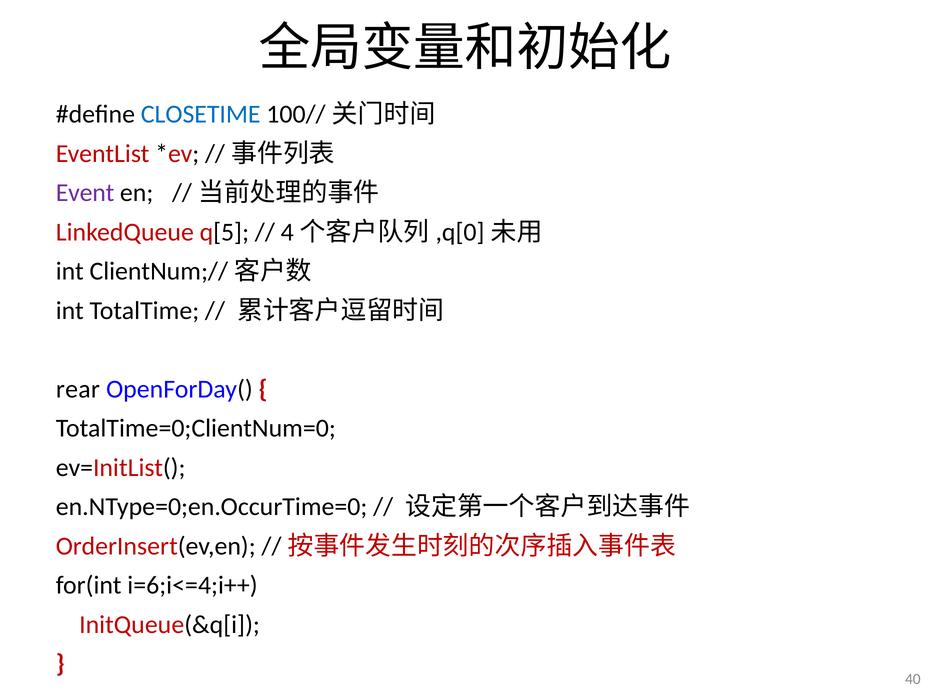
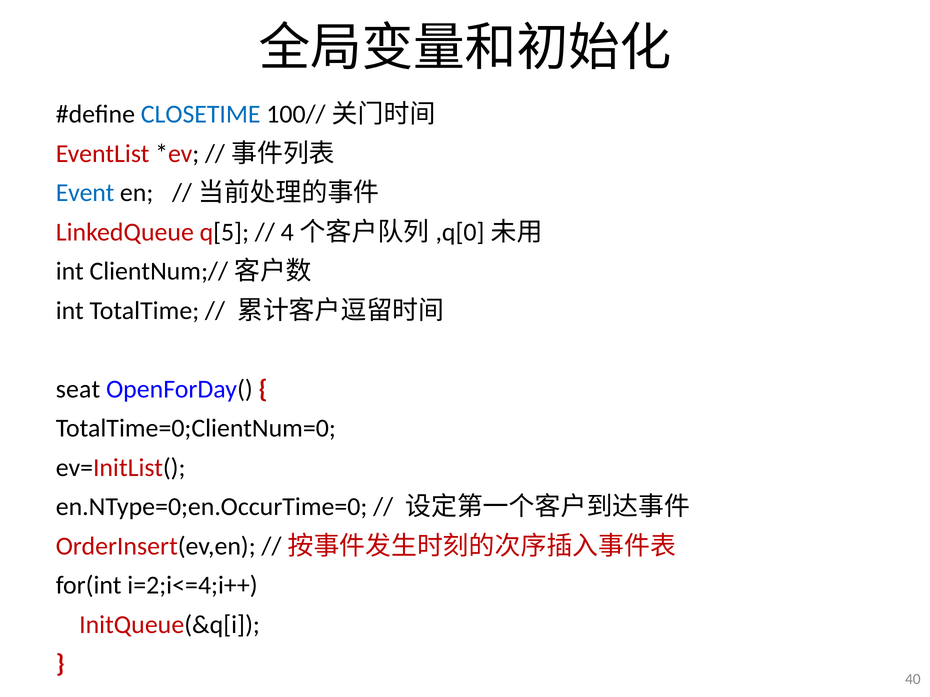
Event colour: purple -> blue (85, 193)
rear: rear -> seat (78, 389)
i=6;i<=4;i++: i=6;i<=4;i++ -> i=2;i<=4;i++ (192, 586)
